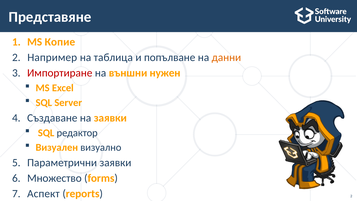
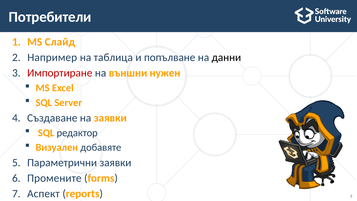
Представяне: Представяне -> Потребители (50, 17)
Копие: Копие -> Слайд (60, 42)
данни colour: orange -> black (226, 57)
визуално: визуално -> добавяте (101, 147)
Множество: Множество -> Промените (54, 178)
